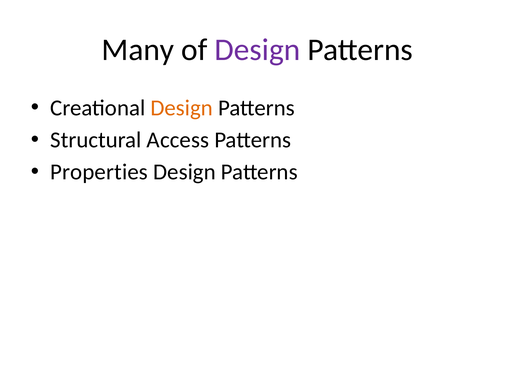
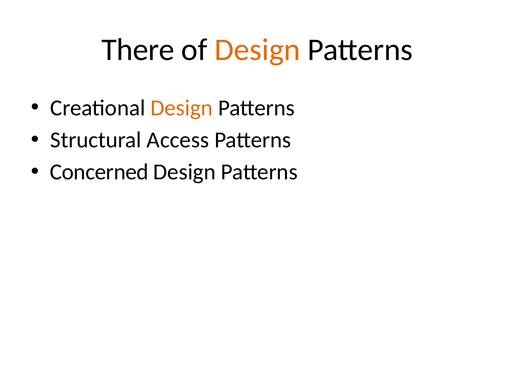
Many: Many -> There (138, 50)
Design colour: purple -> orange (257, 50)
Properties: Properties -> Concerned (99, 172)
